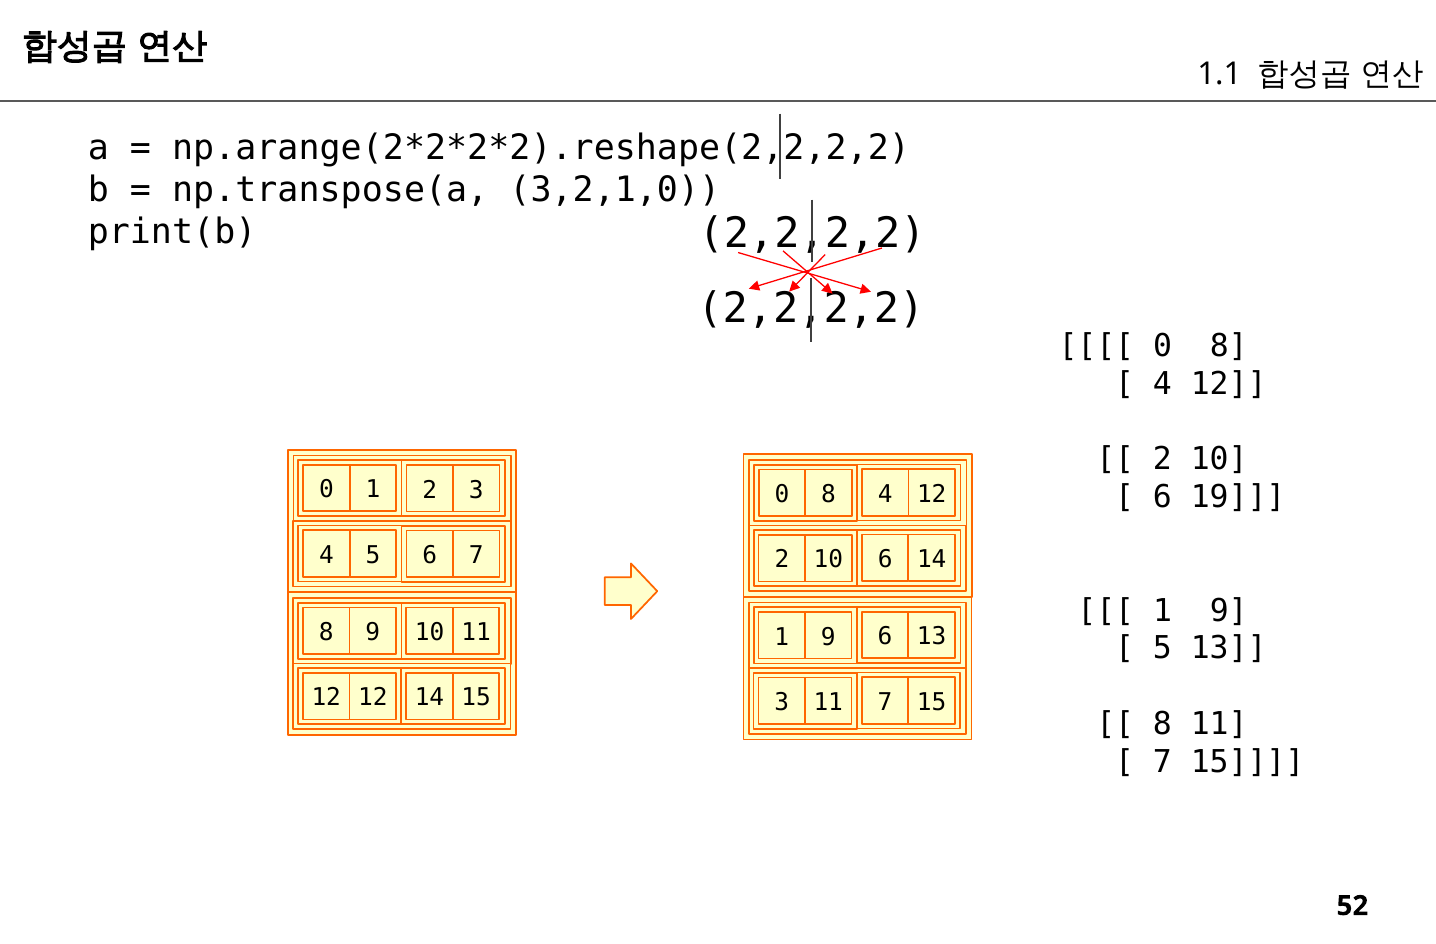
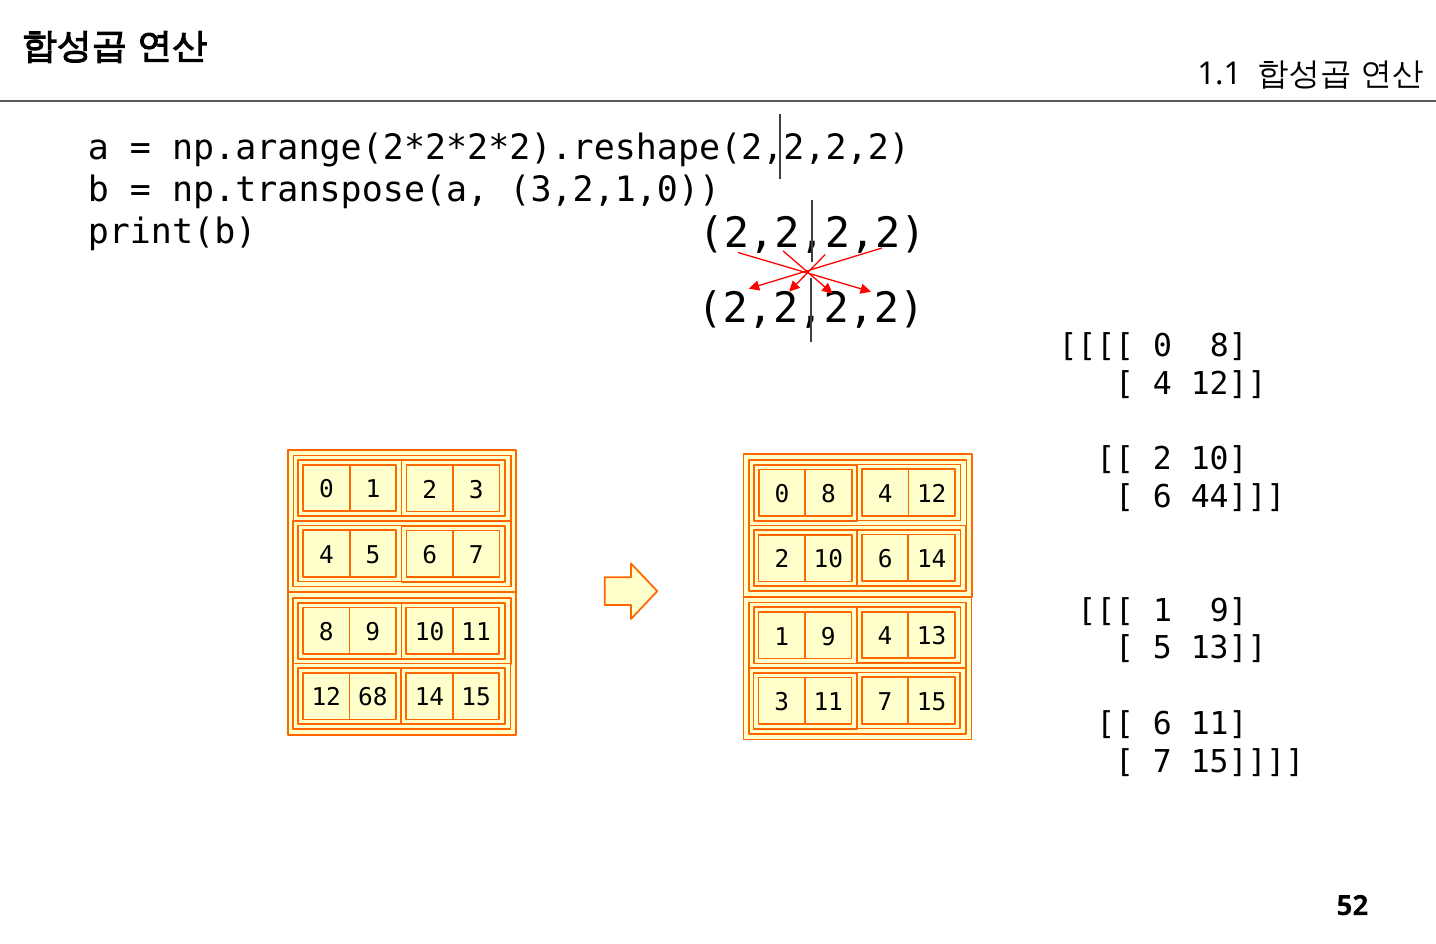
19: 19 -> 44 (1238, 497)
9 6: 6 -> 4 (885, 636)
12 12: 12 -> 68 (373, 697)
8: 8 -> 6 (1162, 723)
